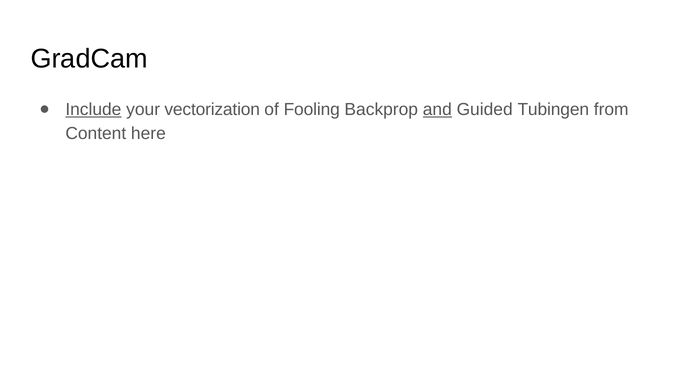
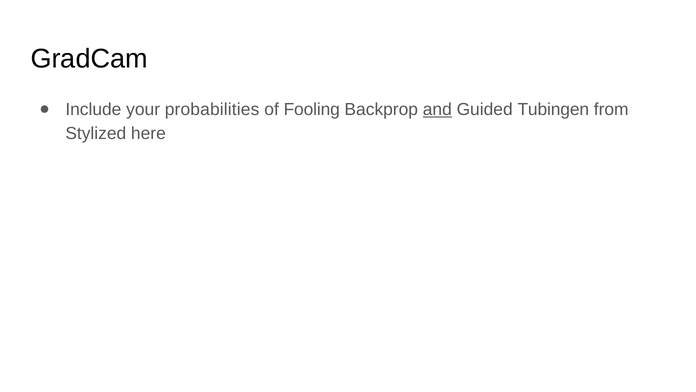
Include underline: present -> none (93, 109)
vectorization: vectorization -> probabilities (212, 109)
Content: Content -> Stylized (96, 133)
